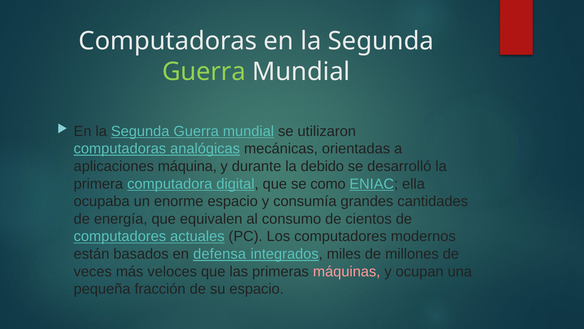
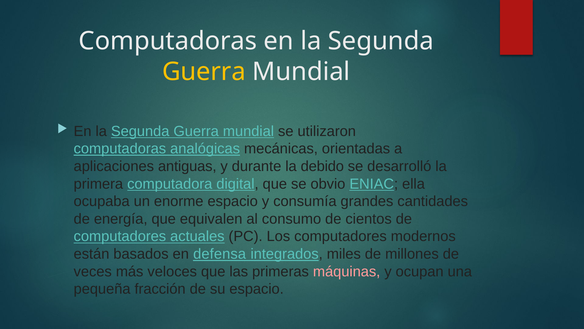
Guerra colour: light green -> yellow (204, 72)
máquina: máquina -> antiguas (187, 166)
como: como -> obvio (328, 184)
